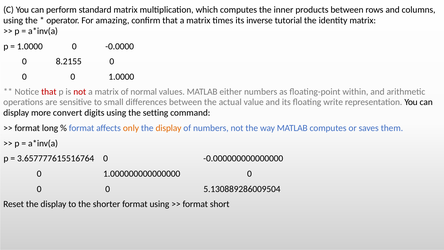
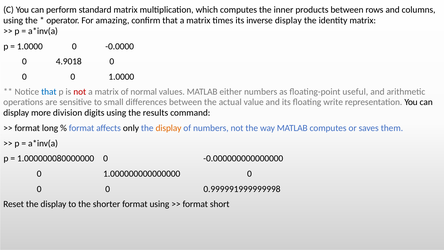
inverse tutorial: tutorial -> display (288, 20)
8.2155: 8.2155 -> 4.9018 (69, 62)
that colour: red -> blue (49, 92)
within: within -> useful (355, 92)
convert: convert -> division (68, 113)
setting: setting -> results (156, 113)
only colour: orange -> black (131, 128)
3.657777615516764: 3.657777615516764 -> 1.000000080000000 (56, 158)
5.130889286009504: 5.130889286009504 -> 0.999991999999998 (242, 189)
